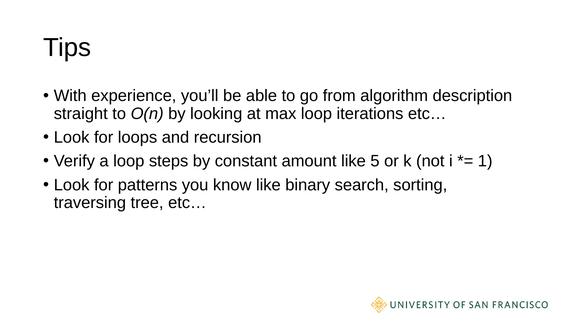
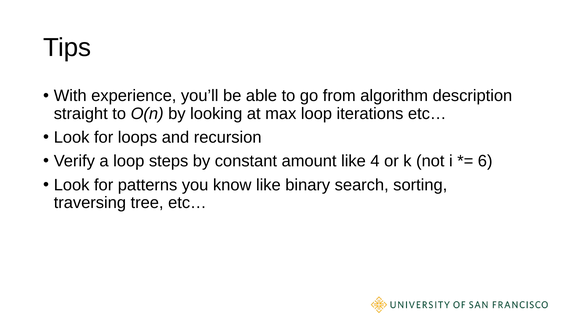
5: 5 -> 4 (375, 161)
1: 1 -> 6 (485, 161)
